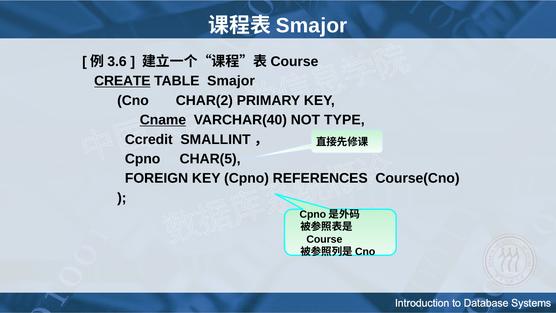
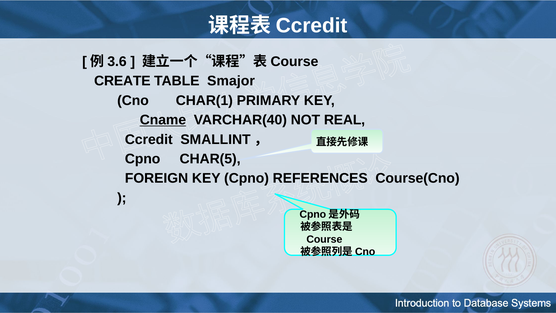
Smajor: Smajor -> Ccredit (312, 26)
CREATE underline: present -> none (122, 81)
CHAR(2: CHAR(2 -> CHAR(1 (204, 100)
TYPE: TYPE -> REAL (344, 120)
